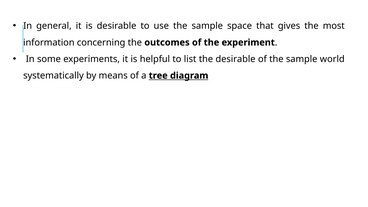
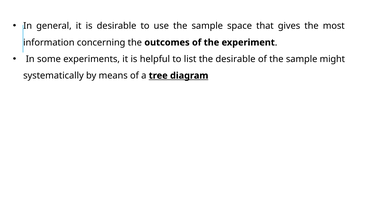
world: world -> might (332, 59)
